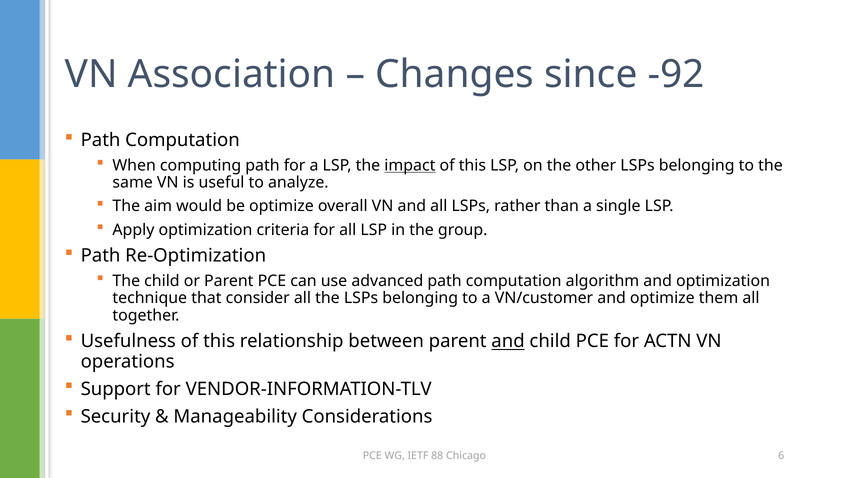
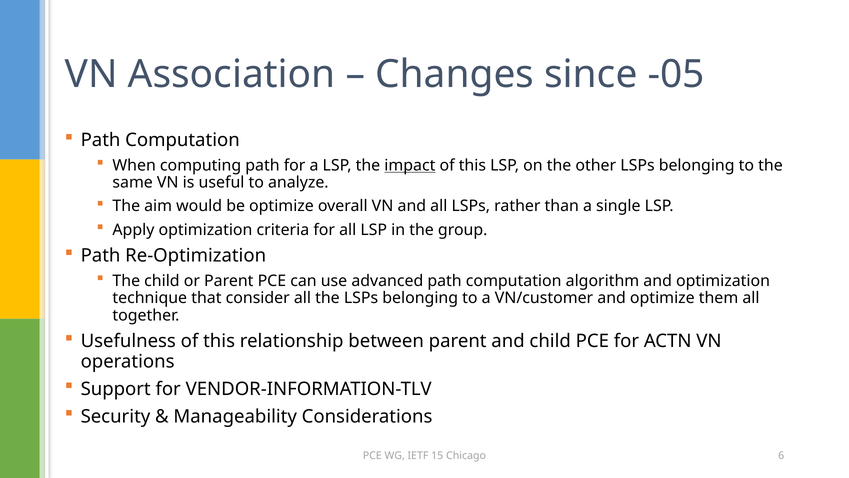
-92: -92 -> -05 (676, 74)
and underline: present -> none (508, 341)
88: 88 -> 15 (437, 455)
